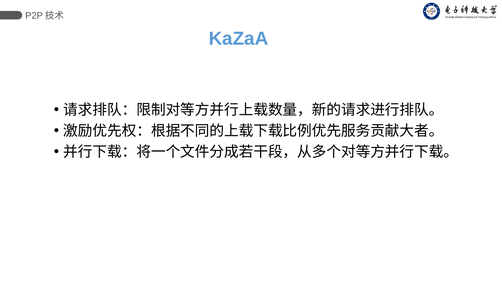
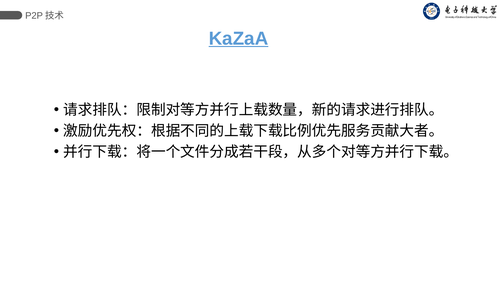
KaZaA underline: none -> present (239, 39)
